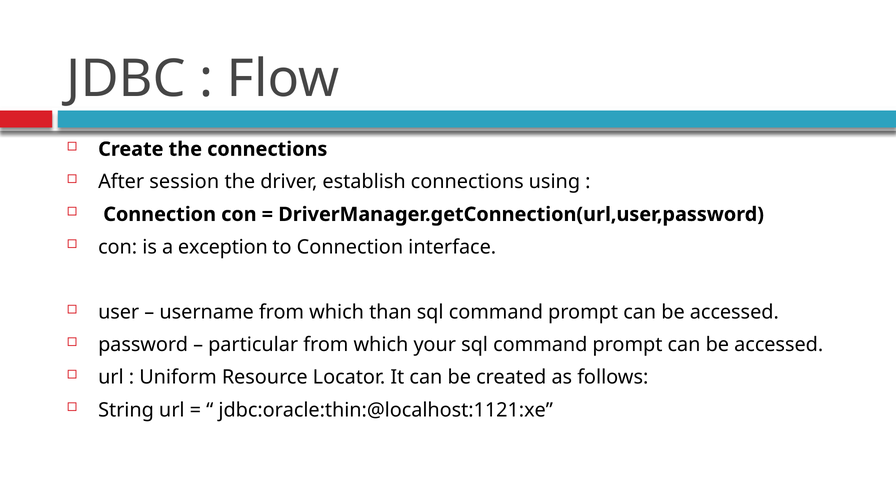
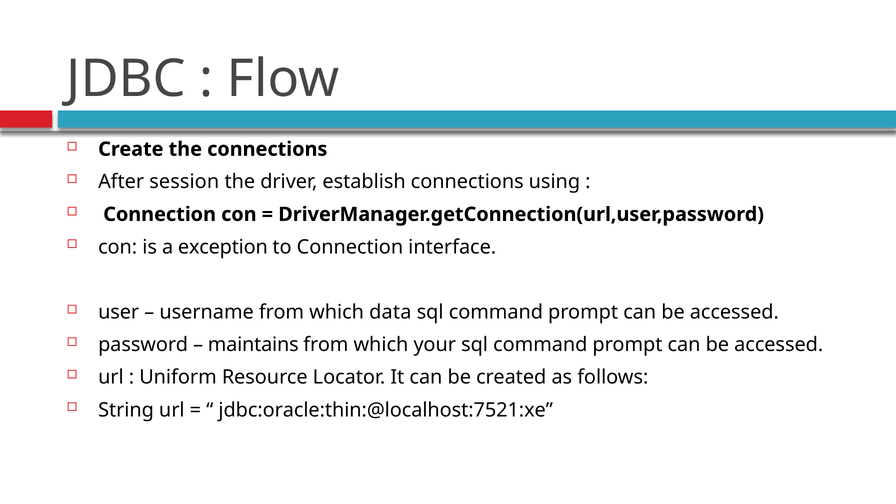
than: than -> data (390, 312)
particular: particular -> maintains (253, 345)
jdbc:oracle:thin:@localhost:1121:xe: jdbc:oracle:thin:@localhost:1121:xe -> jdbc:oracle:thin:@localhost:7521:xe (386, 410)
